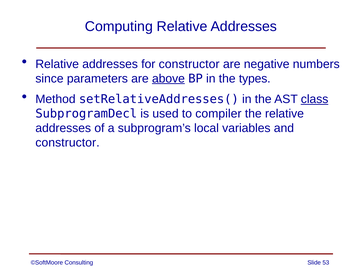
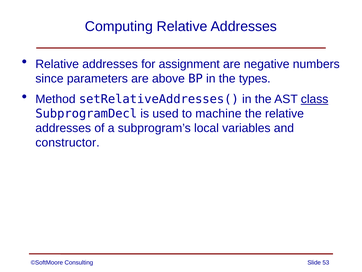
for constructor: constructor -> assignment (189, 64)
above underline: present -> none (168, 78)
compiler: compiler -> machine (218, 113)
